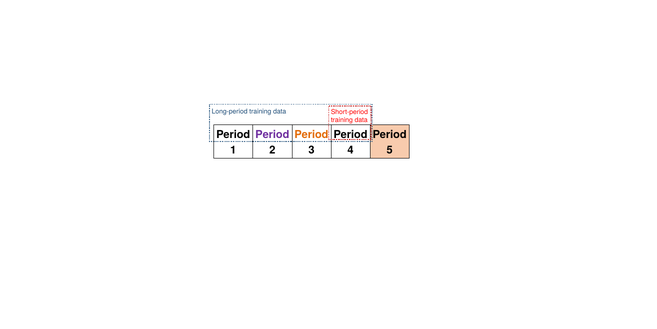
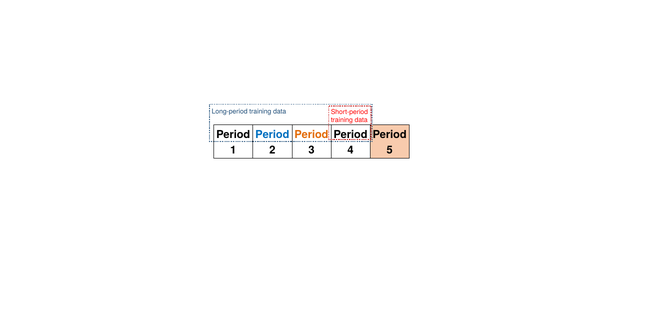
Period colour: purple -> blue (272, 134)
